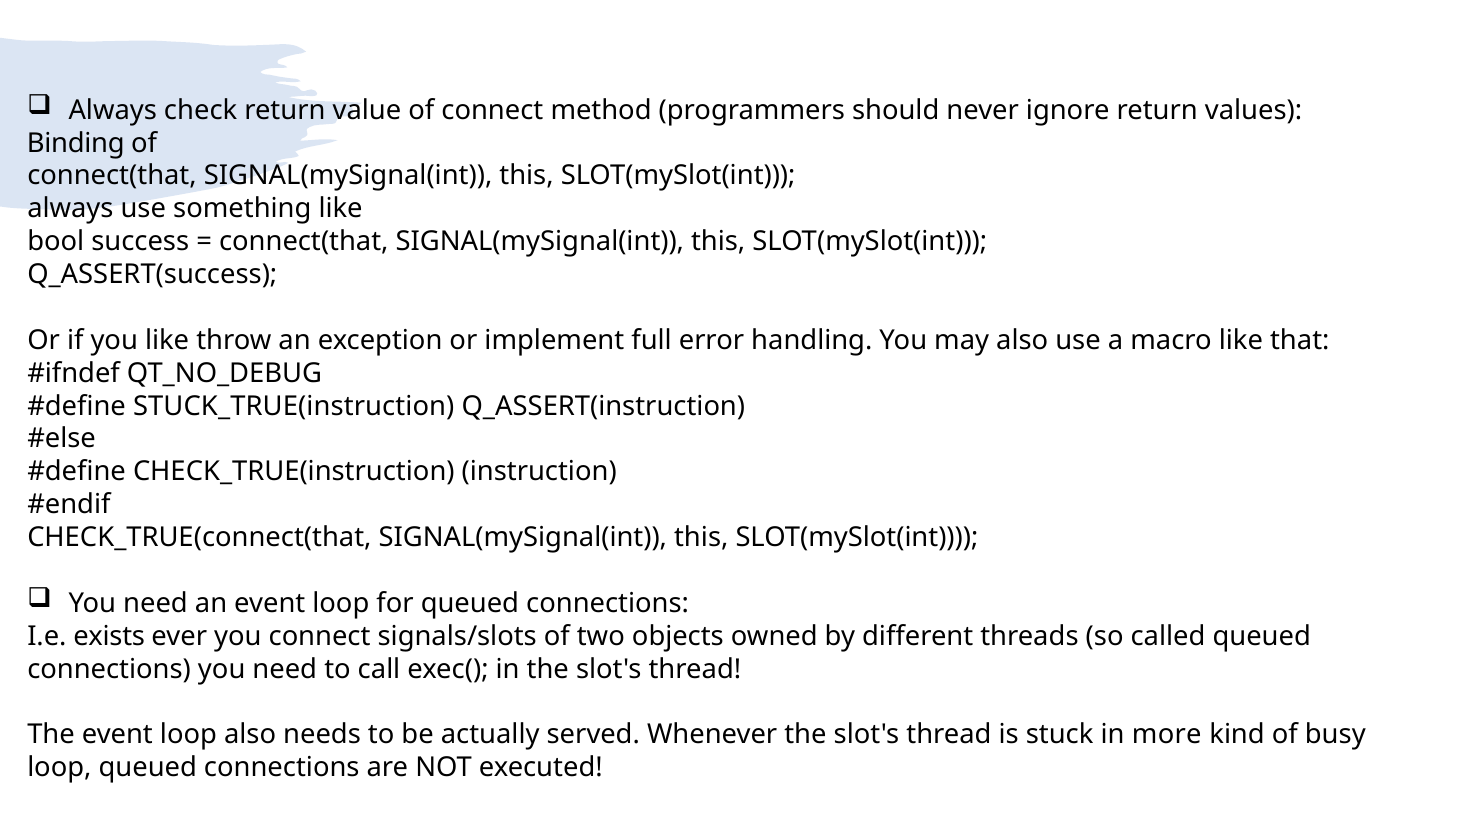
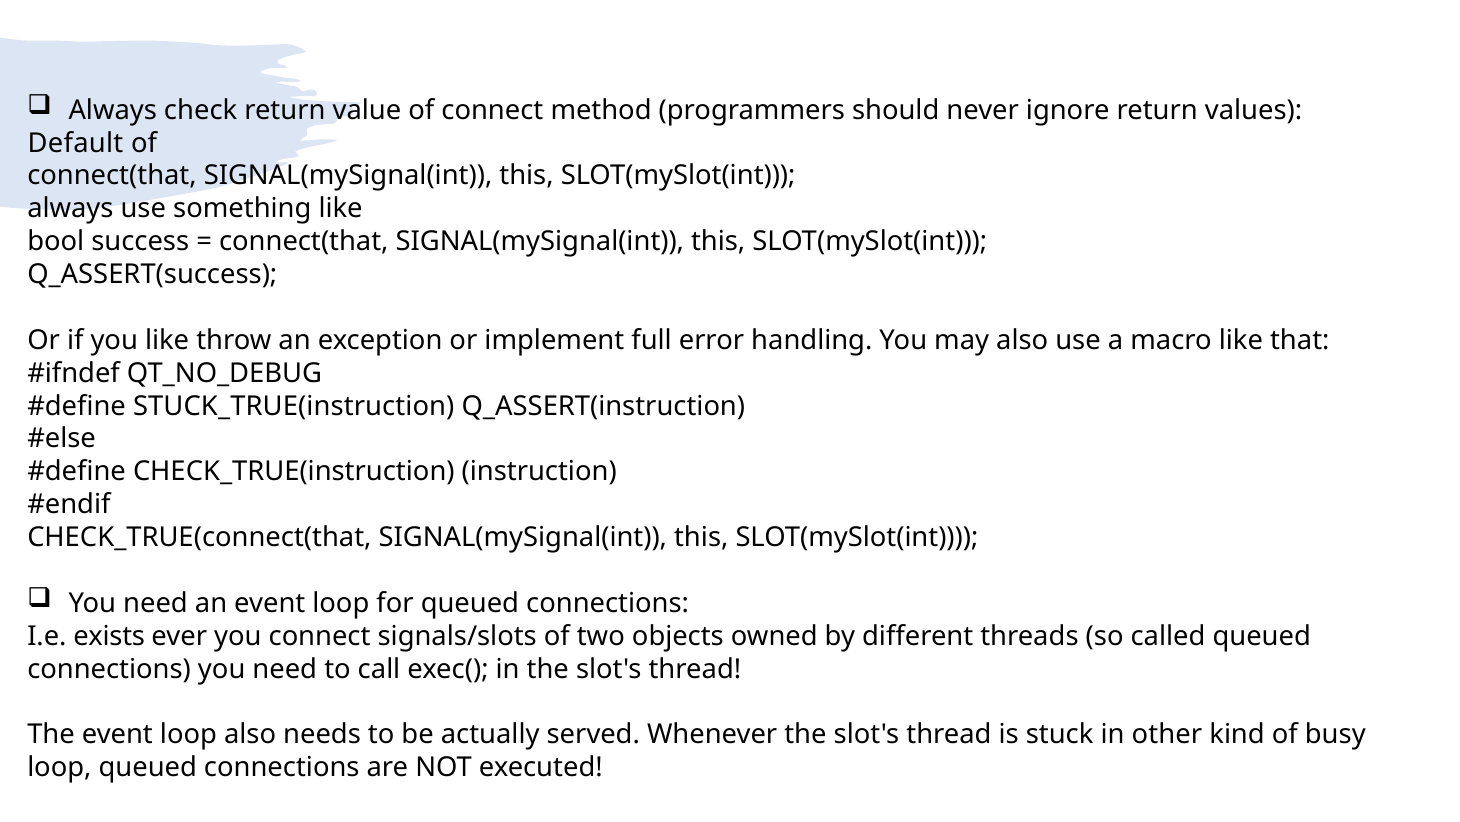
Binding: Binding -> Default (75, 143)
more: more -> other (1167, 734)
